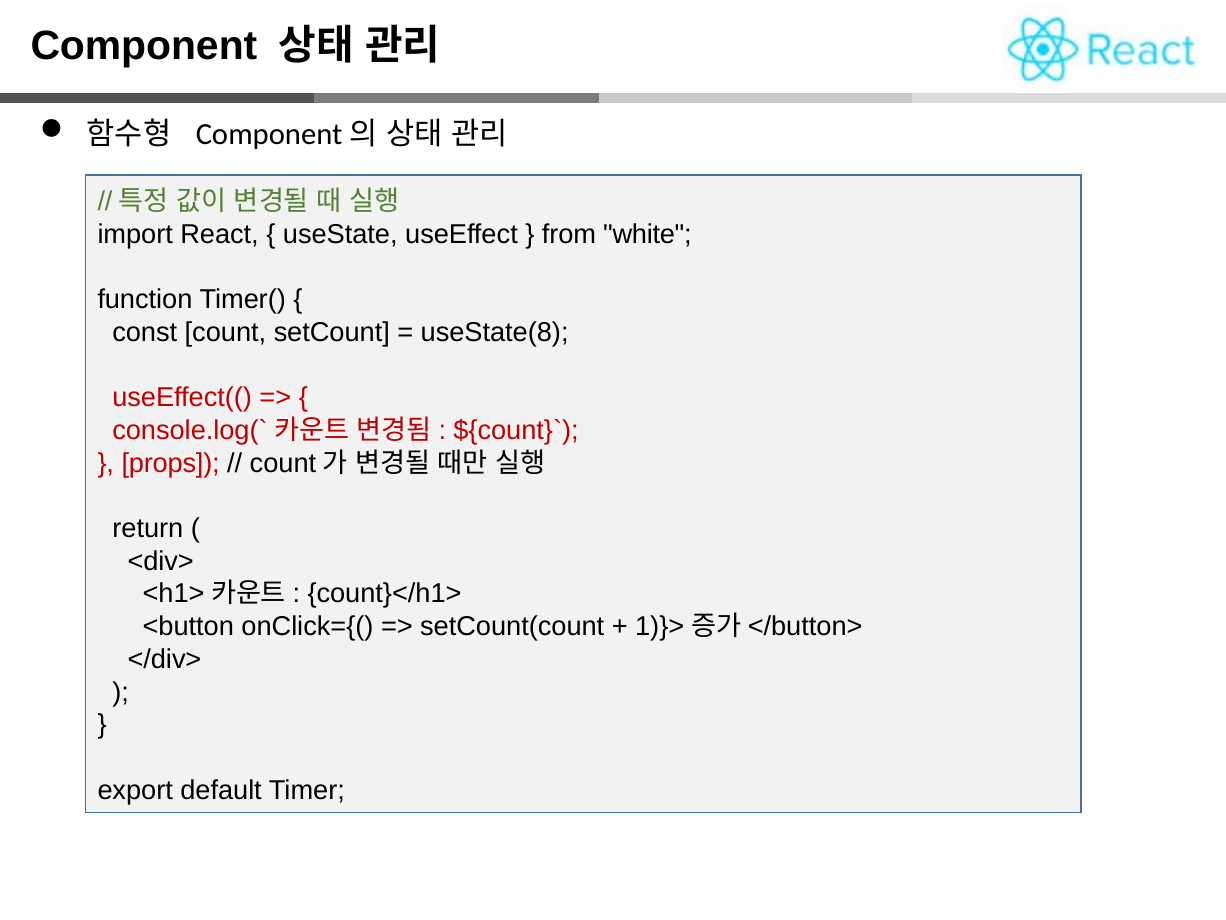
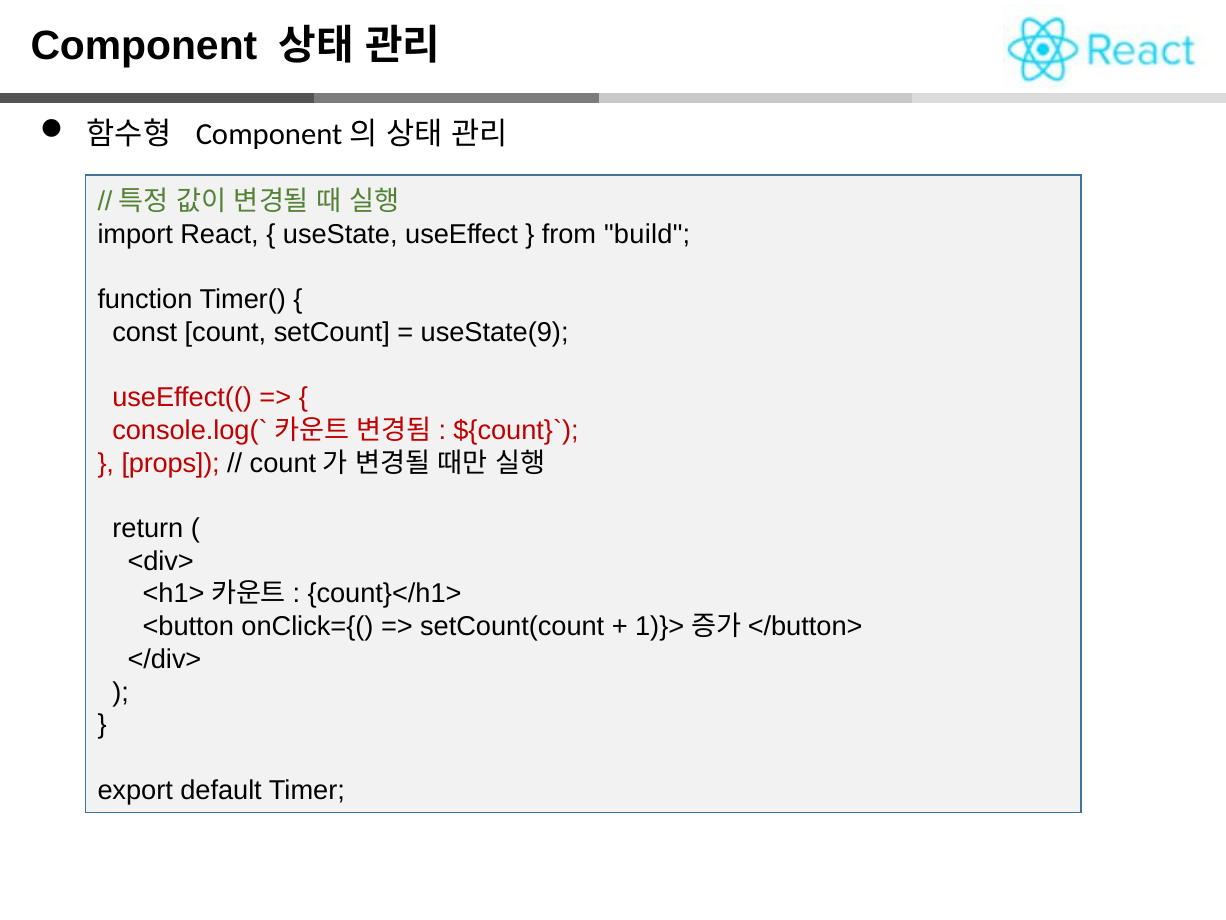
white: white -> build (647, 234)
useState(8: useState(8 -> useState(9 (495, 332)
